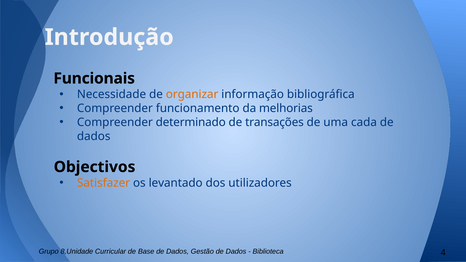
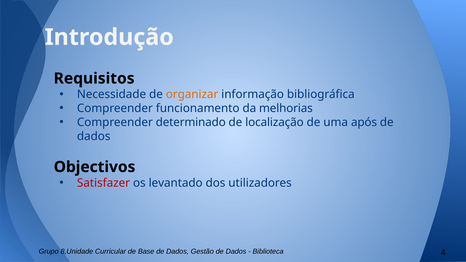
Funcionais: Funcionais -> Requisitos (94, 78)
transações: transações -> localização (274, 122)
cada: cada -> após (364, 122)
Satisfazer colour: orange -> red (104, 183)
